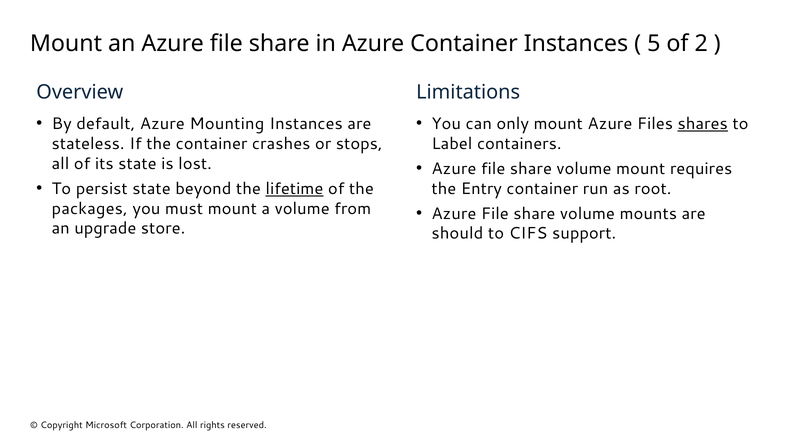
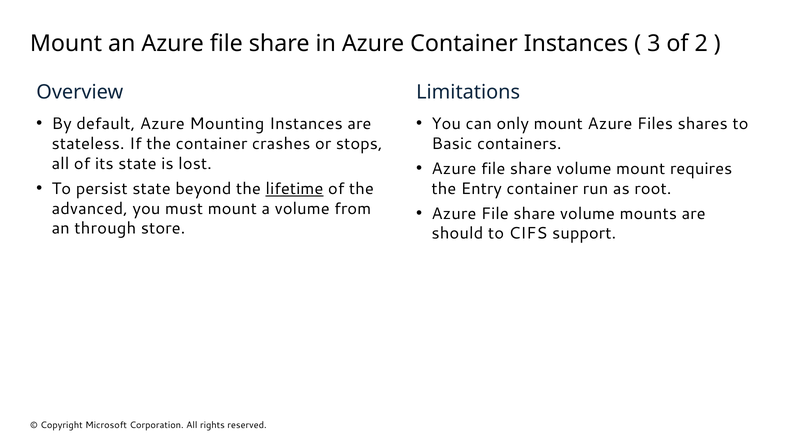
5: 5 -> 3 (654, 44)
shares underline: present -> none (703, 124)
Label: Label -> Basic (452, 144)
packages: packages -> advanced (90, 209)
upgrade: upgrade -> through (105, 229)
